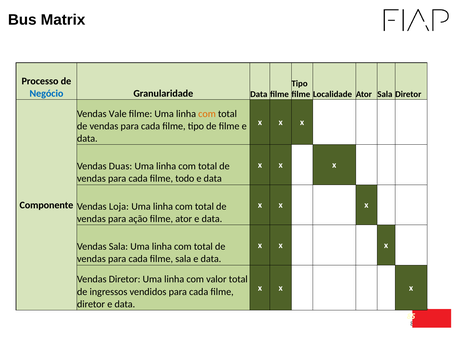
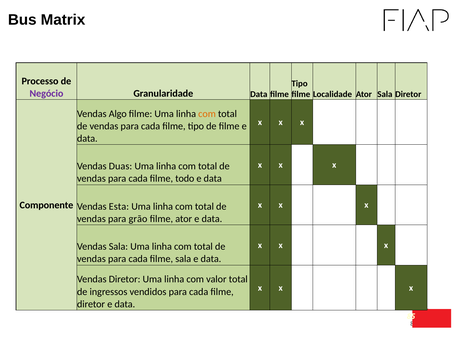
Negócio colour: blue -> purple (46, 93)
Vale: Vale -> Algo (118, 114)
Loja: Loja -> Esta (119, 206)
ação: ação -> grão (138, 218)
